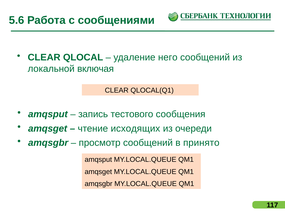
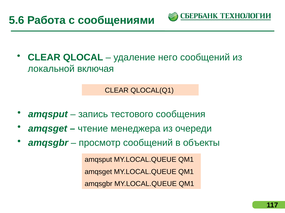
исходящих: исходящих -> менеджера (136, 129)
принято: принято -> объекты (201, 143)
